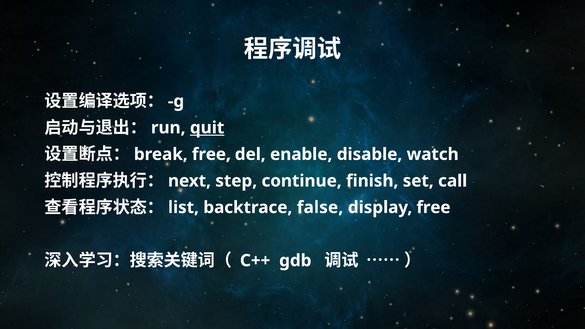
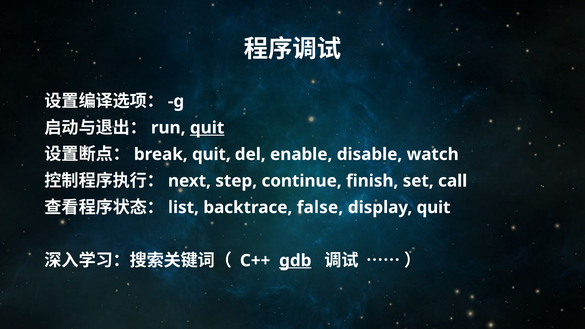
free: free -> quit (211, 154)
display free: free -> quit (433, 207)
gdb underline: none -> present (295, 261)
